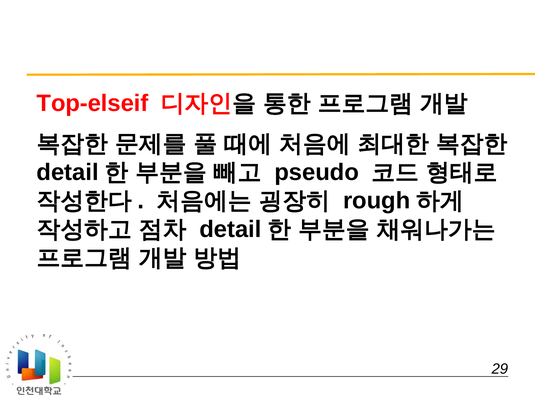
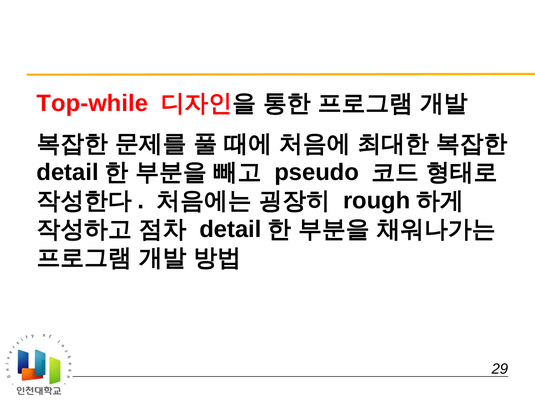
Top-elseif: Top-elseif -> Top-while (92, 103)
